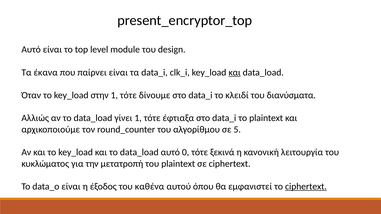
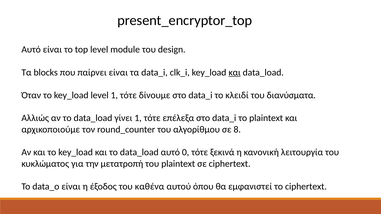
έκανα: έκανα -> blocks (46, 72)
key_load στην: στην -> level (100, 95)
έφτιαξα: έφτιαξα -> επέλεξα (178, 118)
5: 5 -> 8 (237, 130)
ciphertext underline: present -> none (306, 187)
